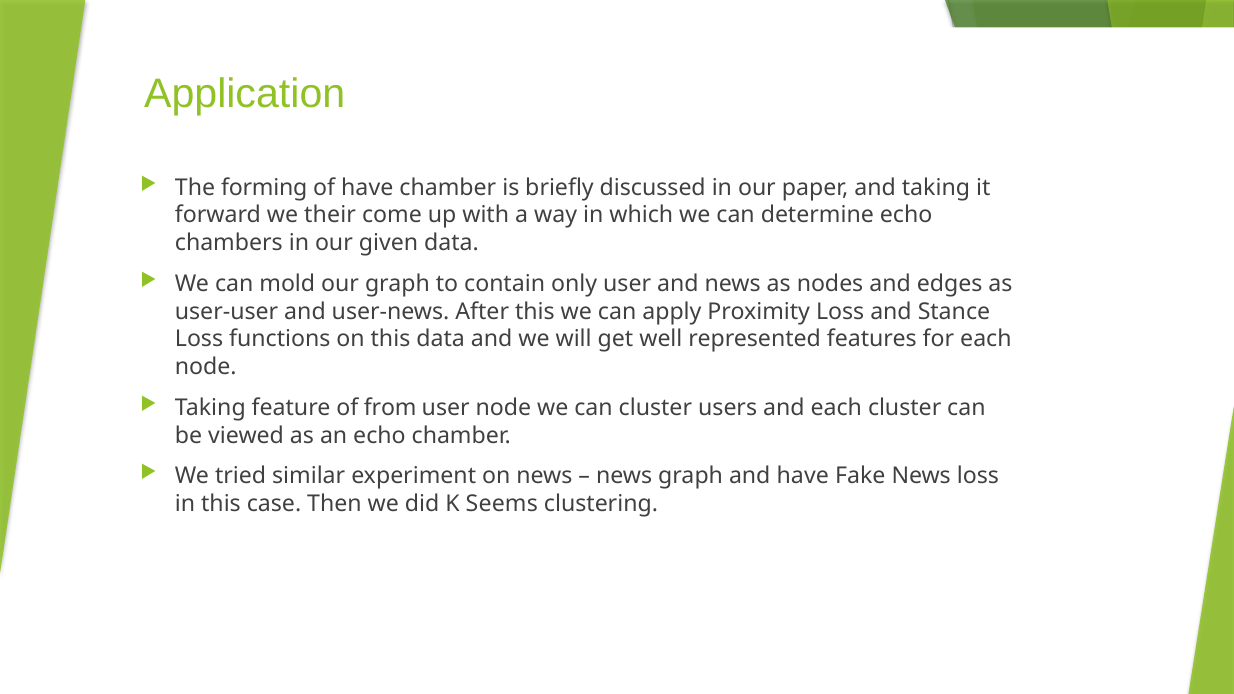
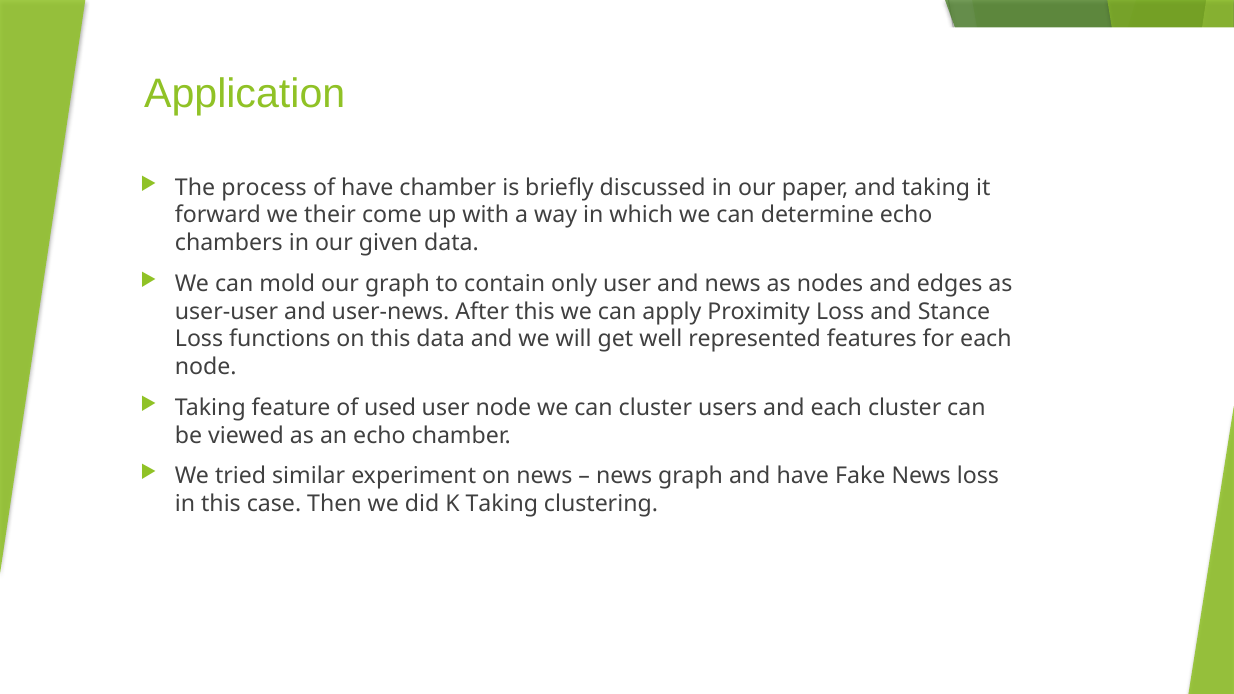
forming: forming -> process (264, 188)
from: from -> used (390, 408)
K Seems: Seems -> Taking (502, 504)
